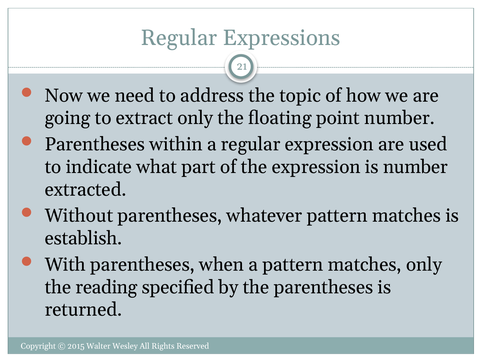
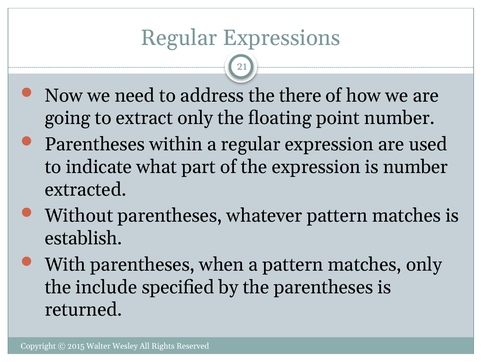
topic: topic -> there (300, 95)
reading: reading -> include (106, 287)
